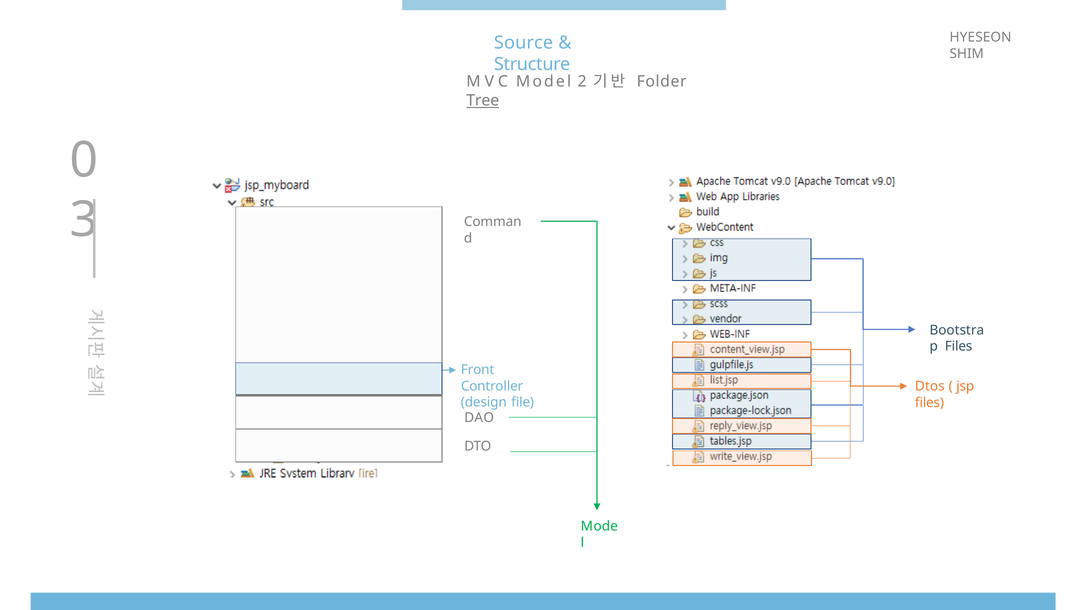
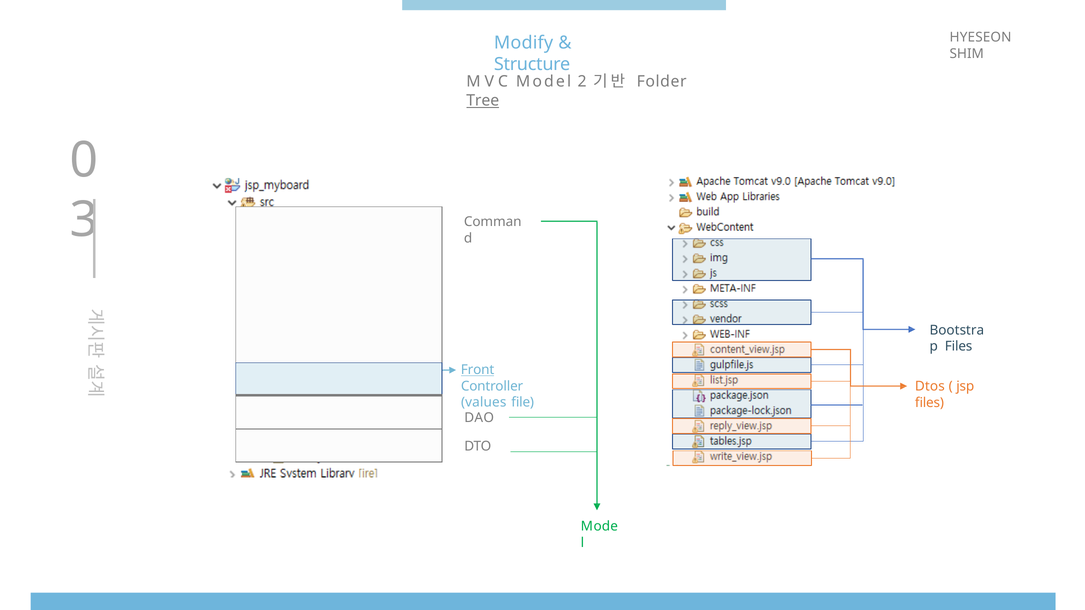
Source: Source -> Modify (524, 43)
Front underline: none -> present (478, 370)
design: design -> values (484, 403)
